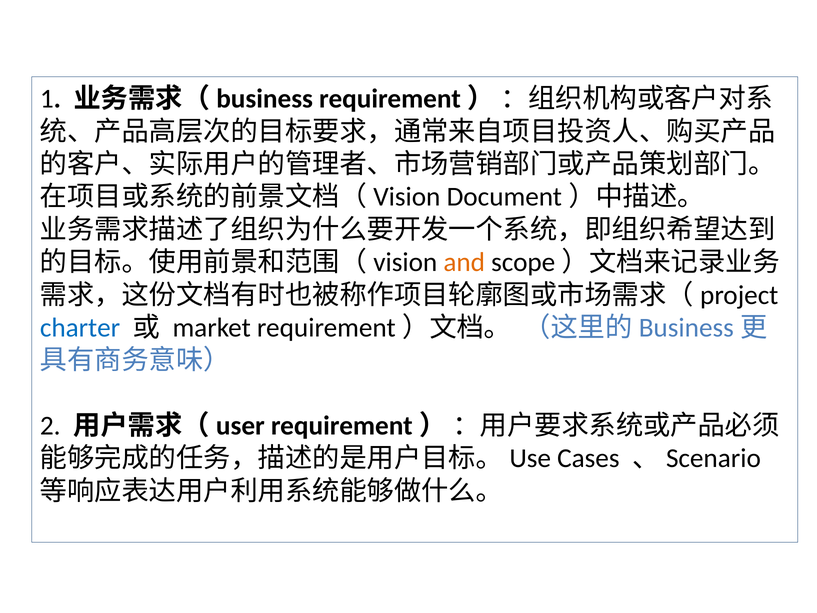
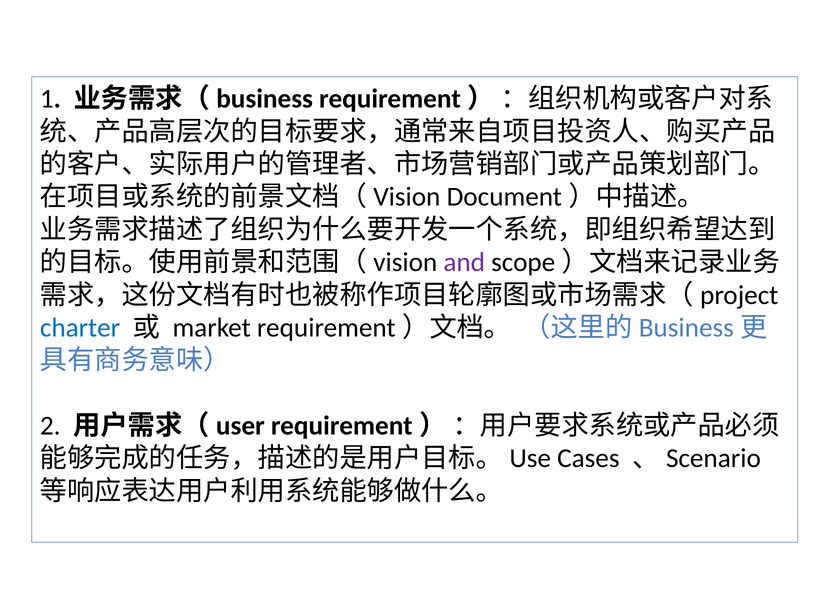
and colour: orange -> purple (464, 262)
